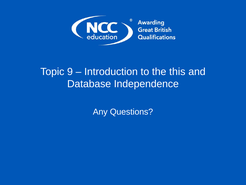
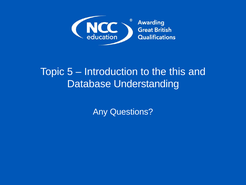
9: 9 -> 5 (70, 71)
Independence: Independence -> Understanding (146, 84)
